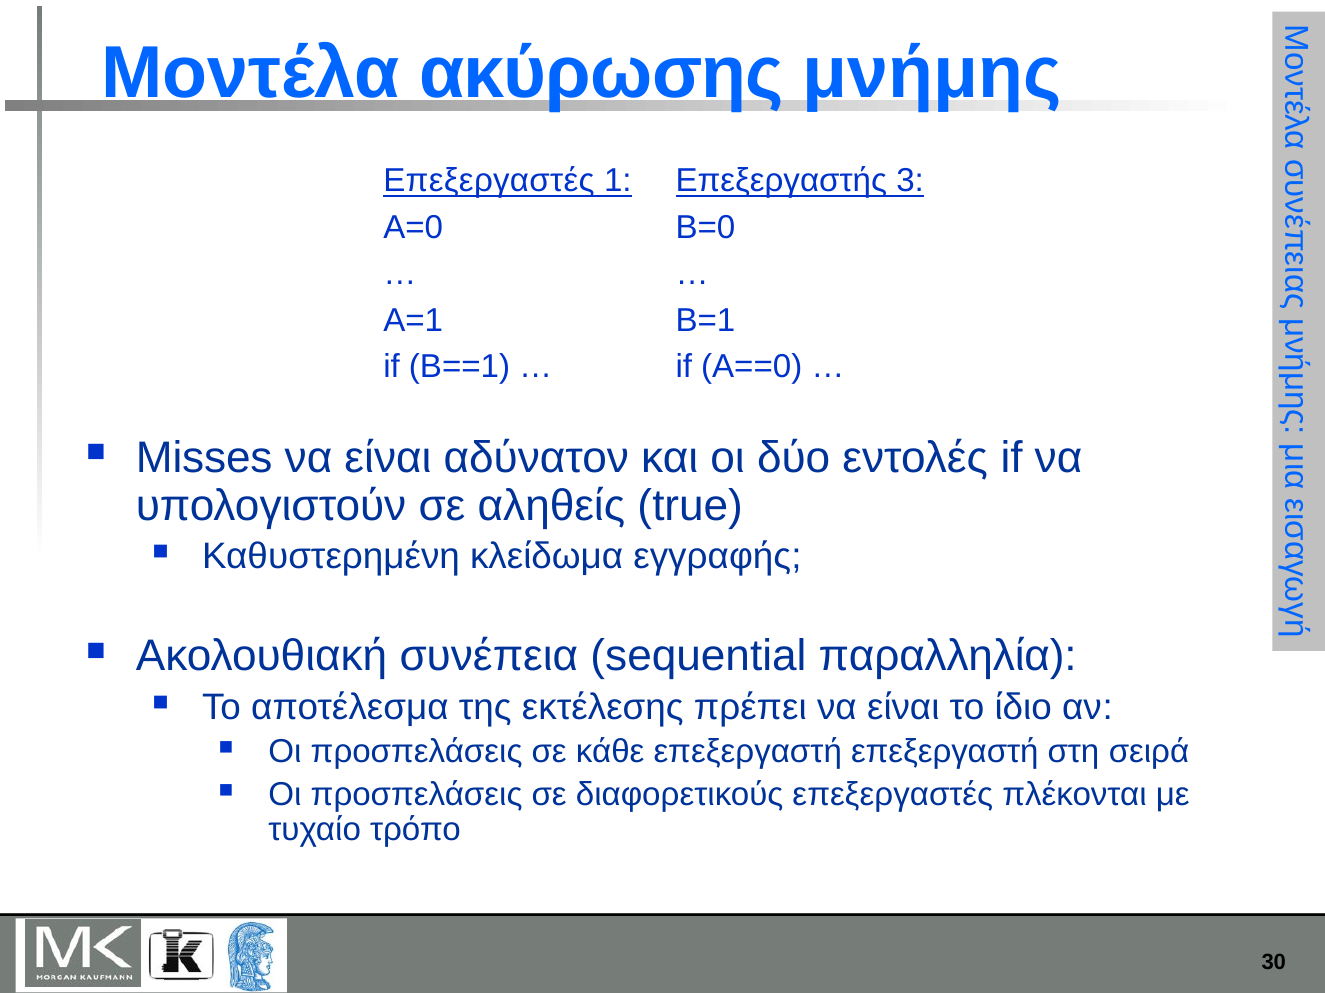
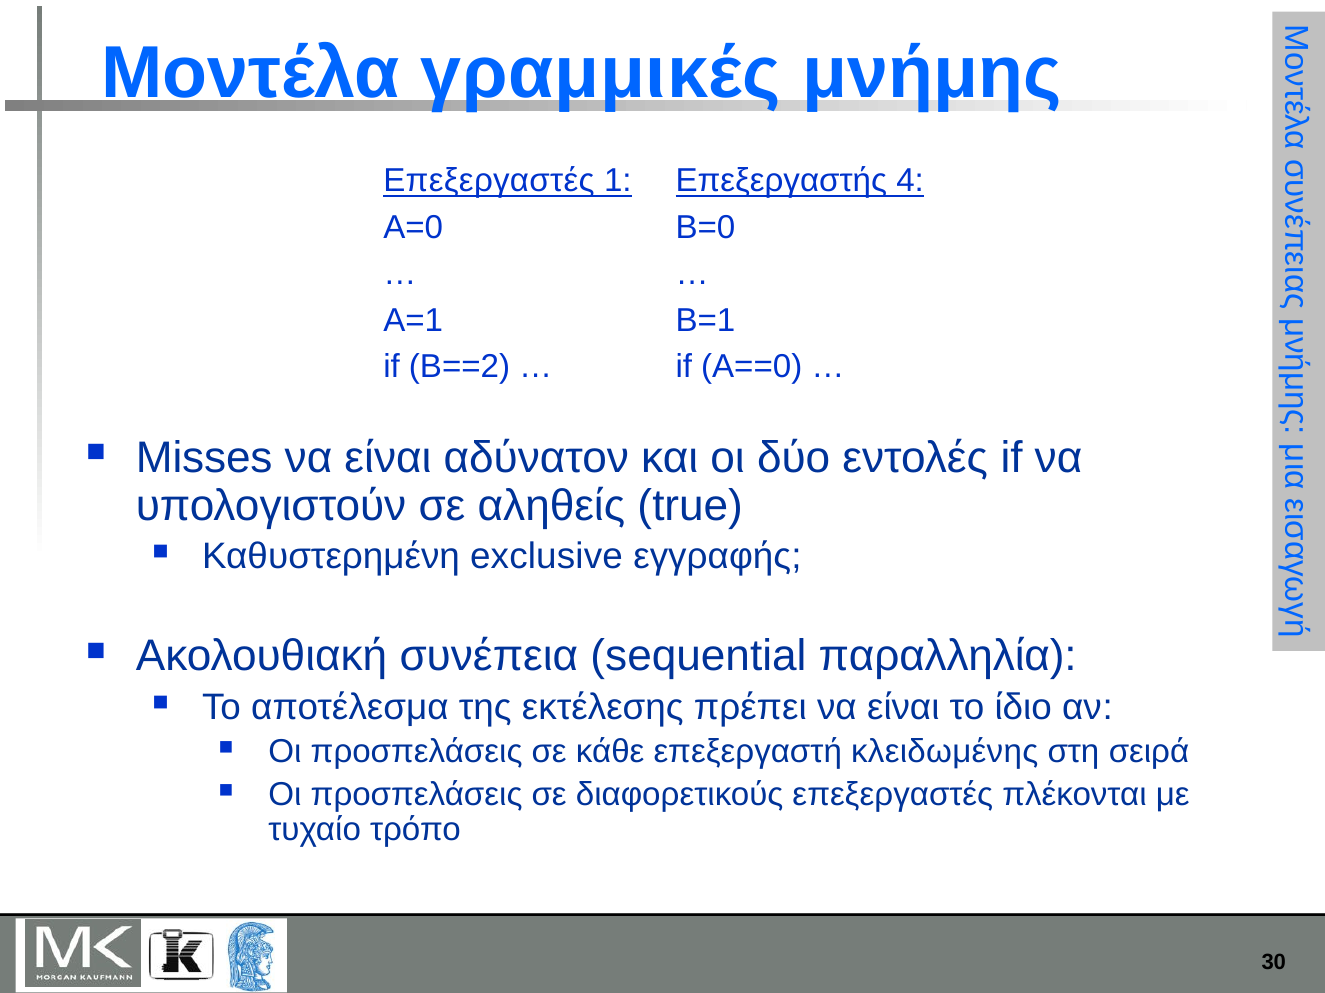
ακύρωσης: ακύρωσης -> γραμμικές (601, 73)
3: 3 -> 4 (910, 181)
B==1: B==1 -> B==2 (460, 367)
κλείδωμα: κλείδωμα -> exclusive (546, 557)
επεξεργαστή επεξεργαστή: επεξεργαστή -> κλειδωμένης (945, 752)
